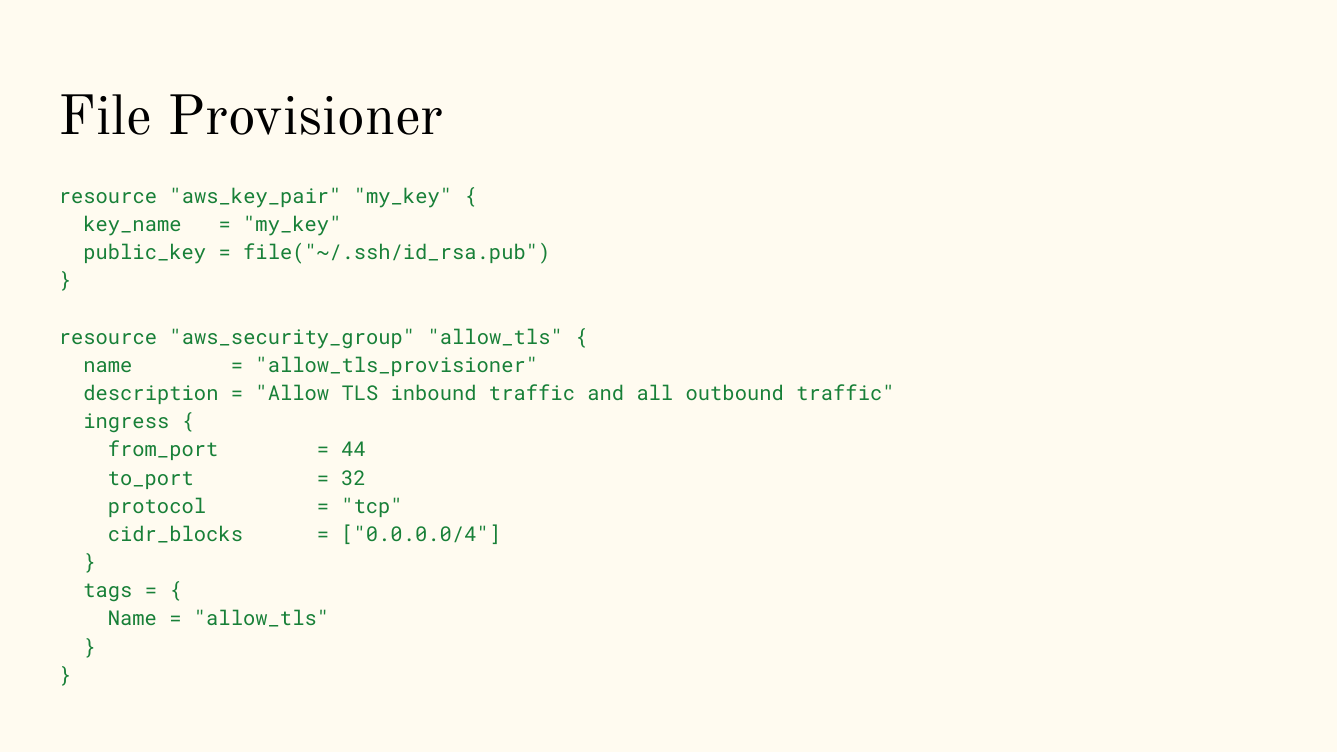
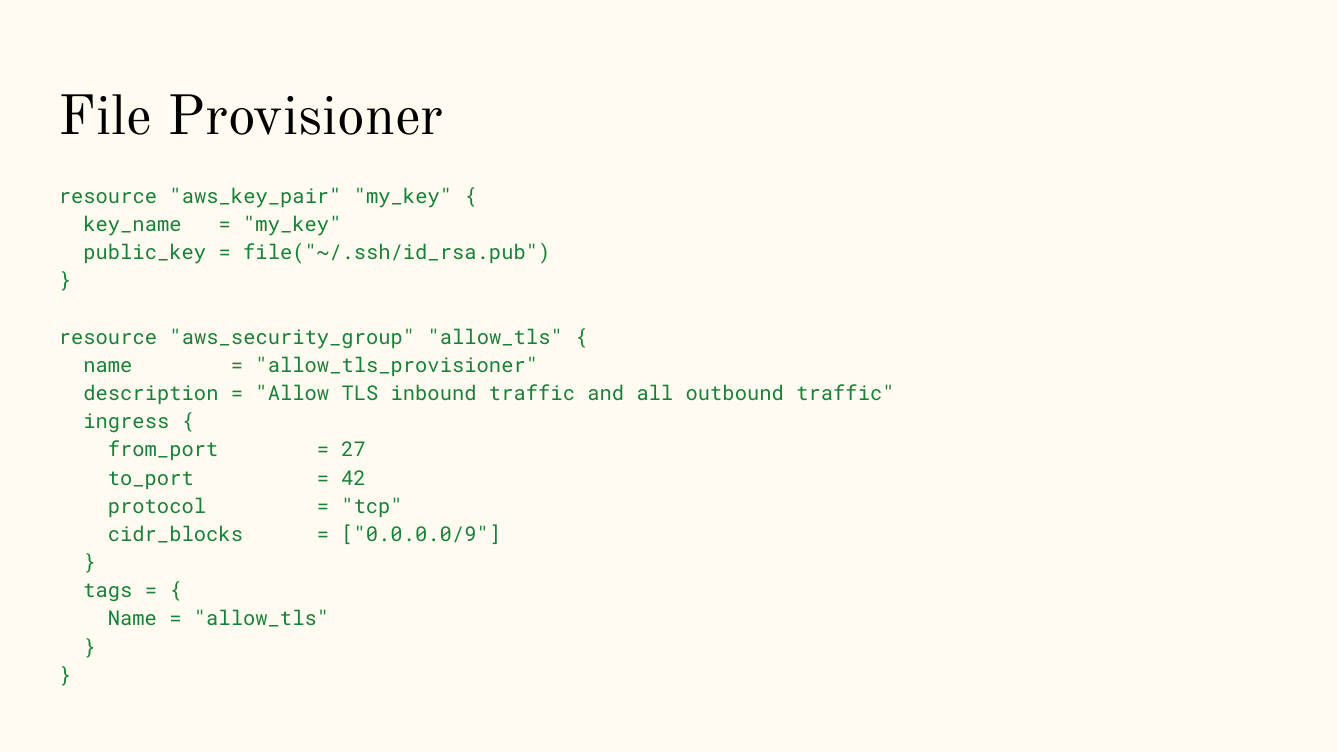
44: 44 -> 27 (354, 450)
32: 32 -> 42 (354, 478)
0.0.0.0/4: 0.0.0.0/4 -> 0.0.0.0/9 (421, 535)
